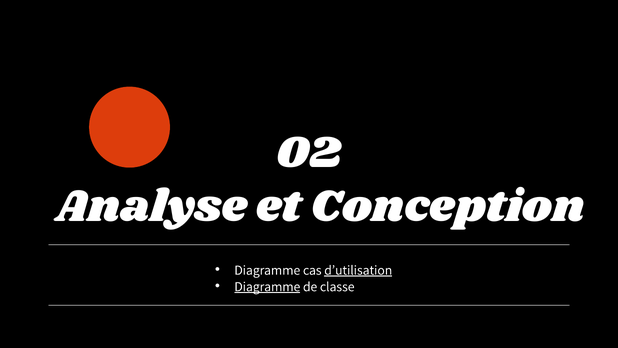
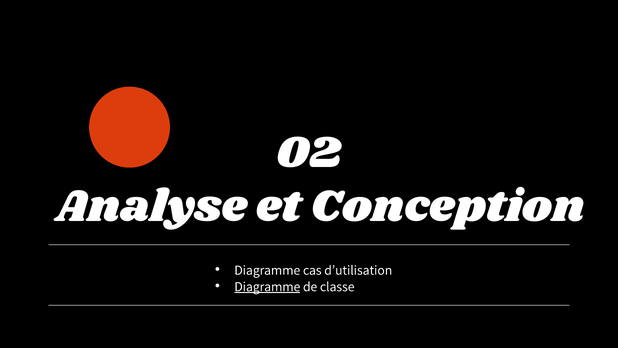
d’utilisation underline: present -> none (358, 270)
